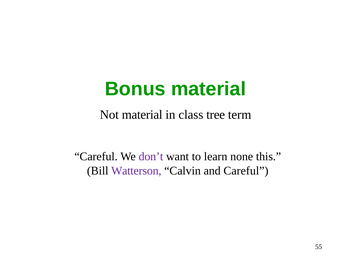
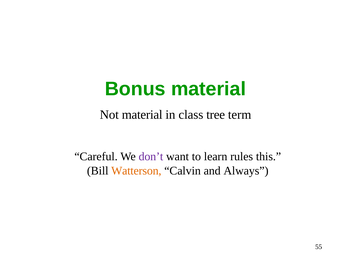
none: none -> rules (242, 157)
Watterson colour: purple -> orange (136, 171)
and Careful: Careful -> Always (246, 171)
